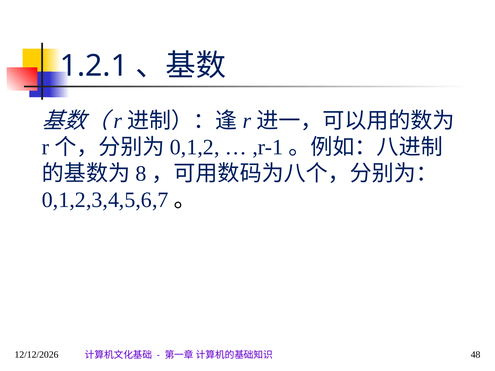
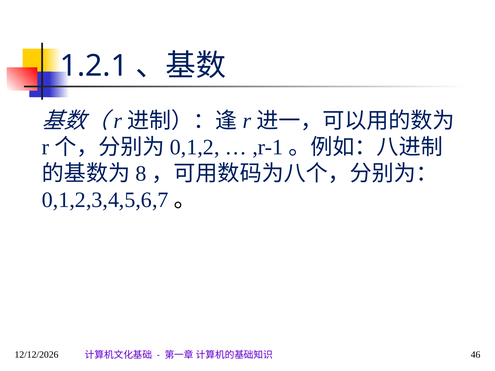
48: 48 -> 46 (476, 355)
